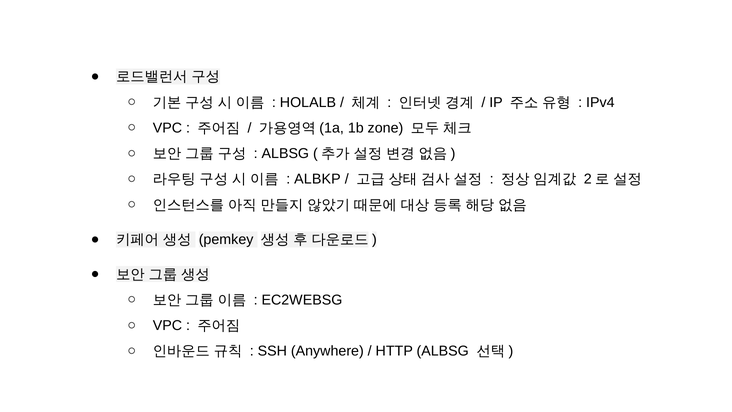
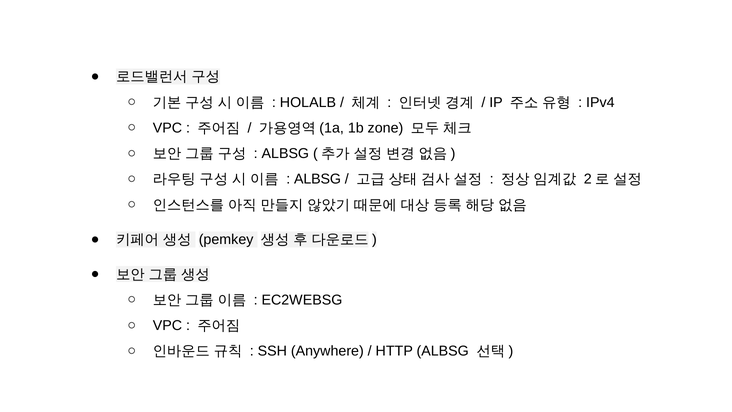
ALBKP: ALBKP -> ALBSG (318, 179)
